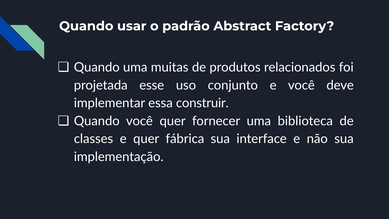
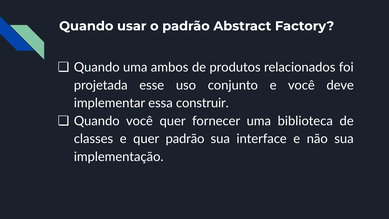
muitas: muitas -> ambos (170, 67)
quer fábrica: fábrica -> padrão (185, 139)
